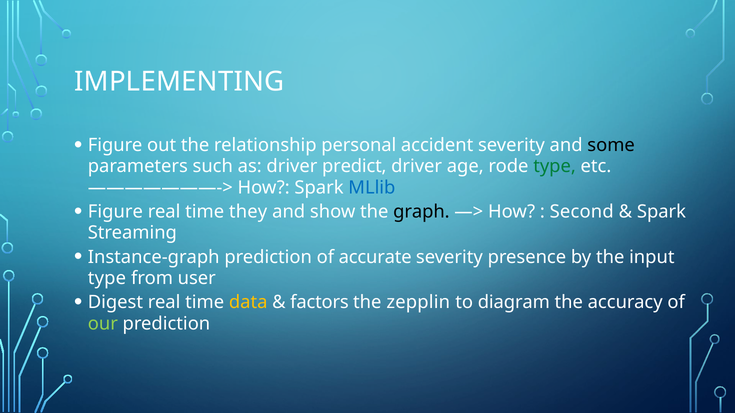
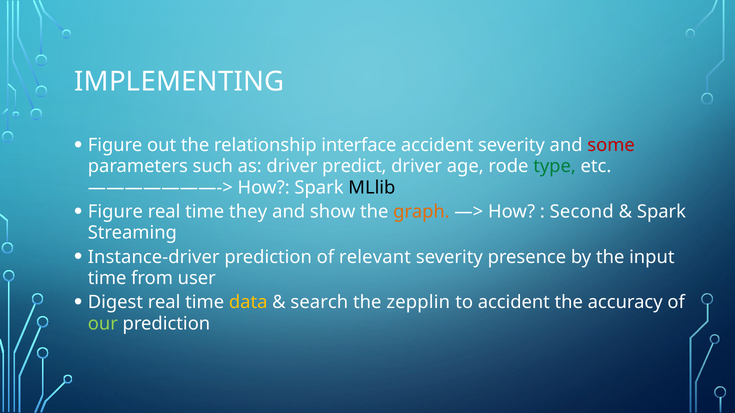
personal: personal -> interface (359, 145)
some colour: black -> red (611, 145)
MLlib colour: blue -> black (372, 188)
graph colour: black -> orange (421, 212)
Instance-graph: Instance-graph -> Instance-driver (154, 257)
accurate: accurate -> relevant (375, 257)
type: type -> time (107, 278)
factors: factors -> search (319, 303)
to diagram: diagram -> accident (514, 303)
